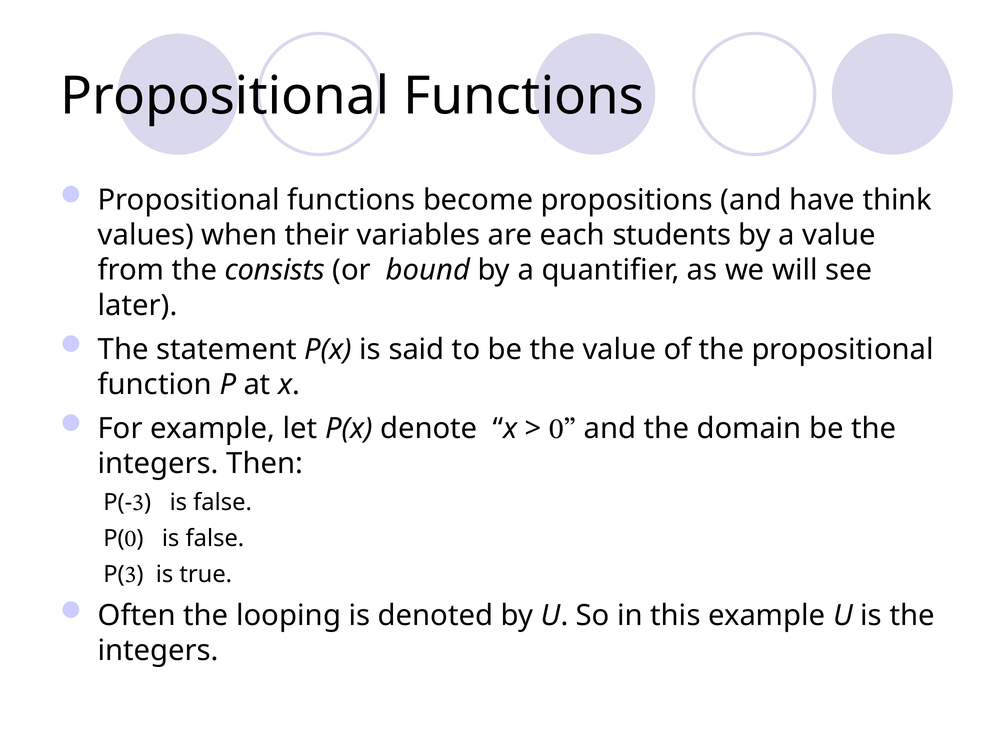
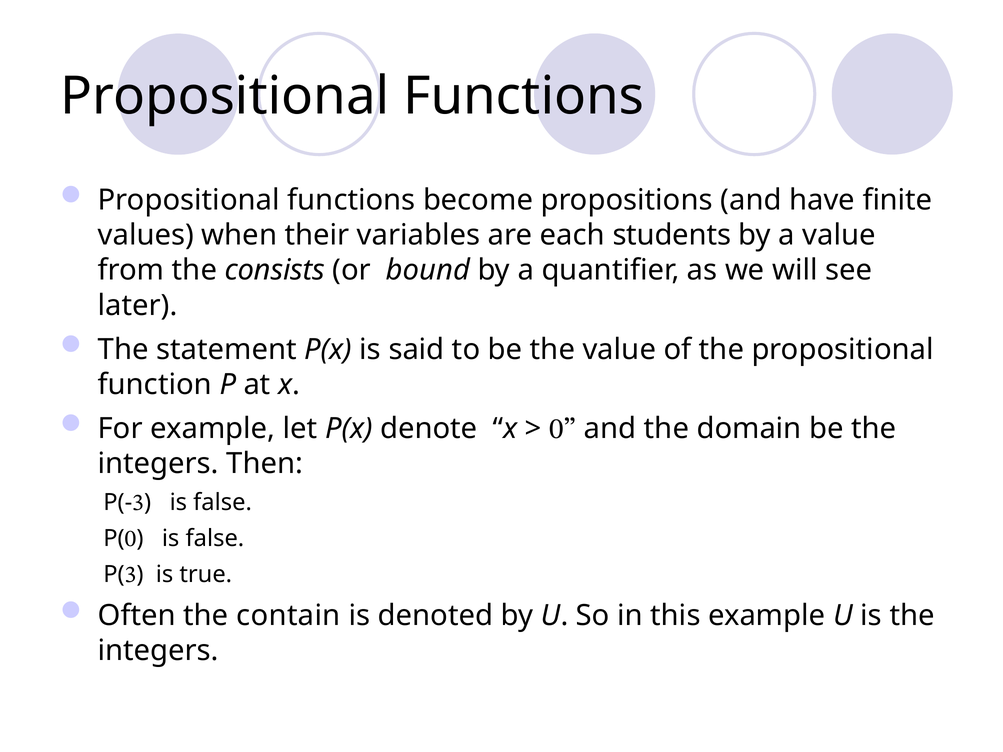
think: think -> finite (897, 200)
looping: looping -> contain (288, 616)
